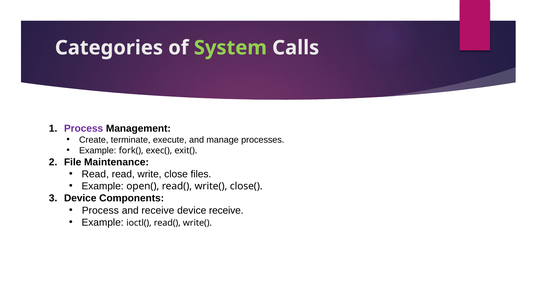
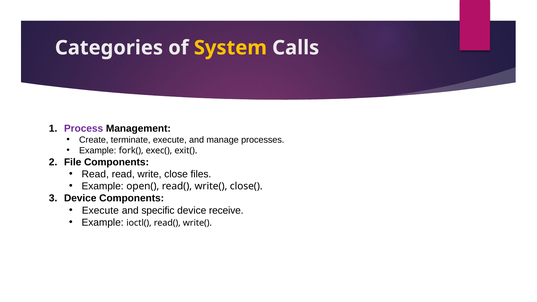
System colour: light green -> yellow (230, 48)
File Maintenance: Maintenance -> Components (117, 162)
Process: Process -> Execute (100, 210)
and receive: receive -> specific (158, 210)
